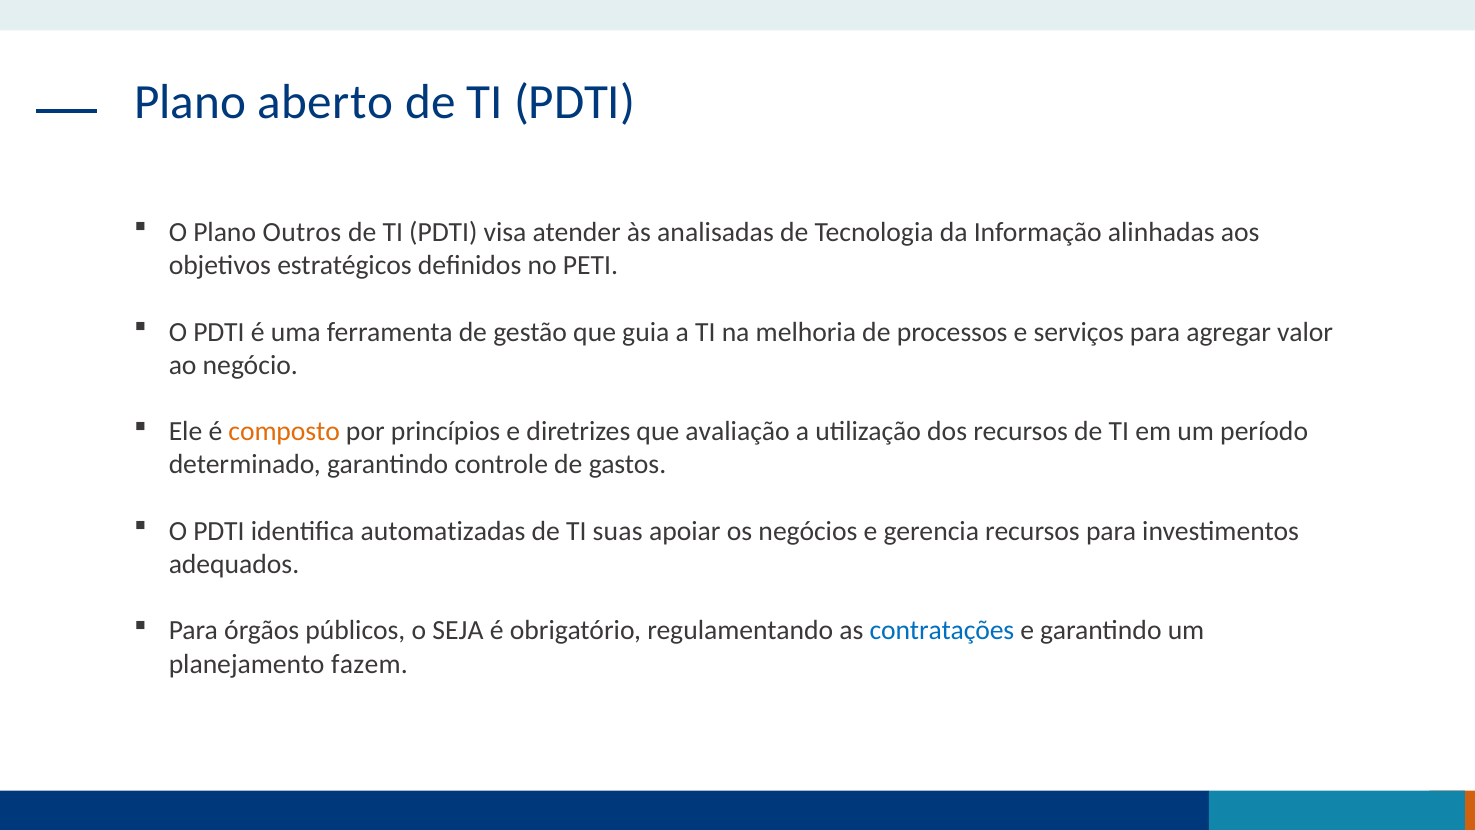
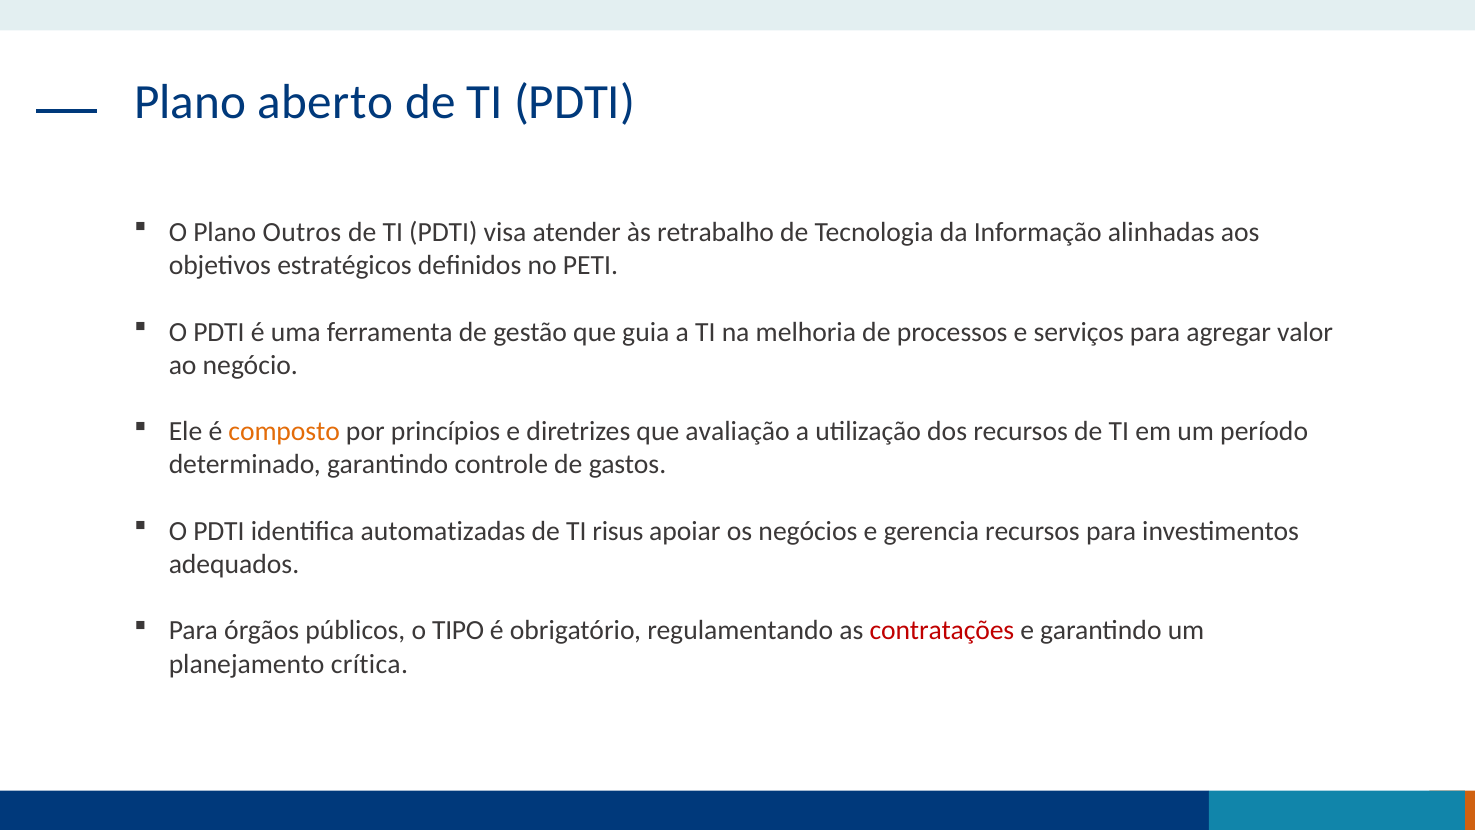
analisadas: analisadas -> retrabalho (716, 232)
suas: suas -> risus (618, 531)
SEJA: SEJA -> TIPO (458, 631)
contratações colour: blue -> red (942, 631)
fazem: fazem -> crítica (369, 664)
